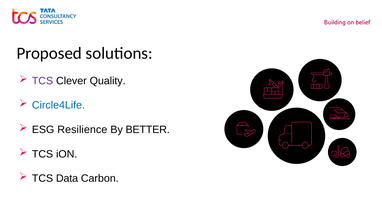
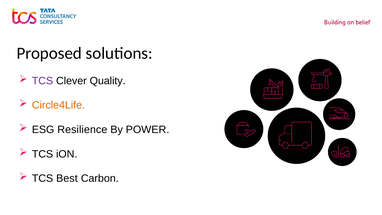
Circle4Life colour: blue -> orange (58, 105)
BETTER: BETTER -> POWER (148, 130)
Data: Data -> Best (67, 178)
